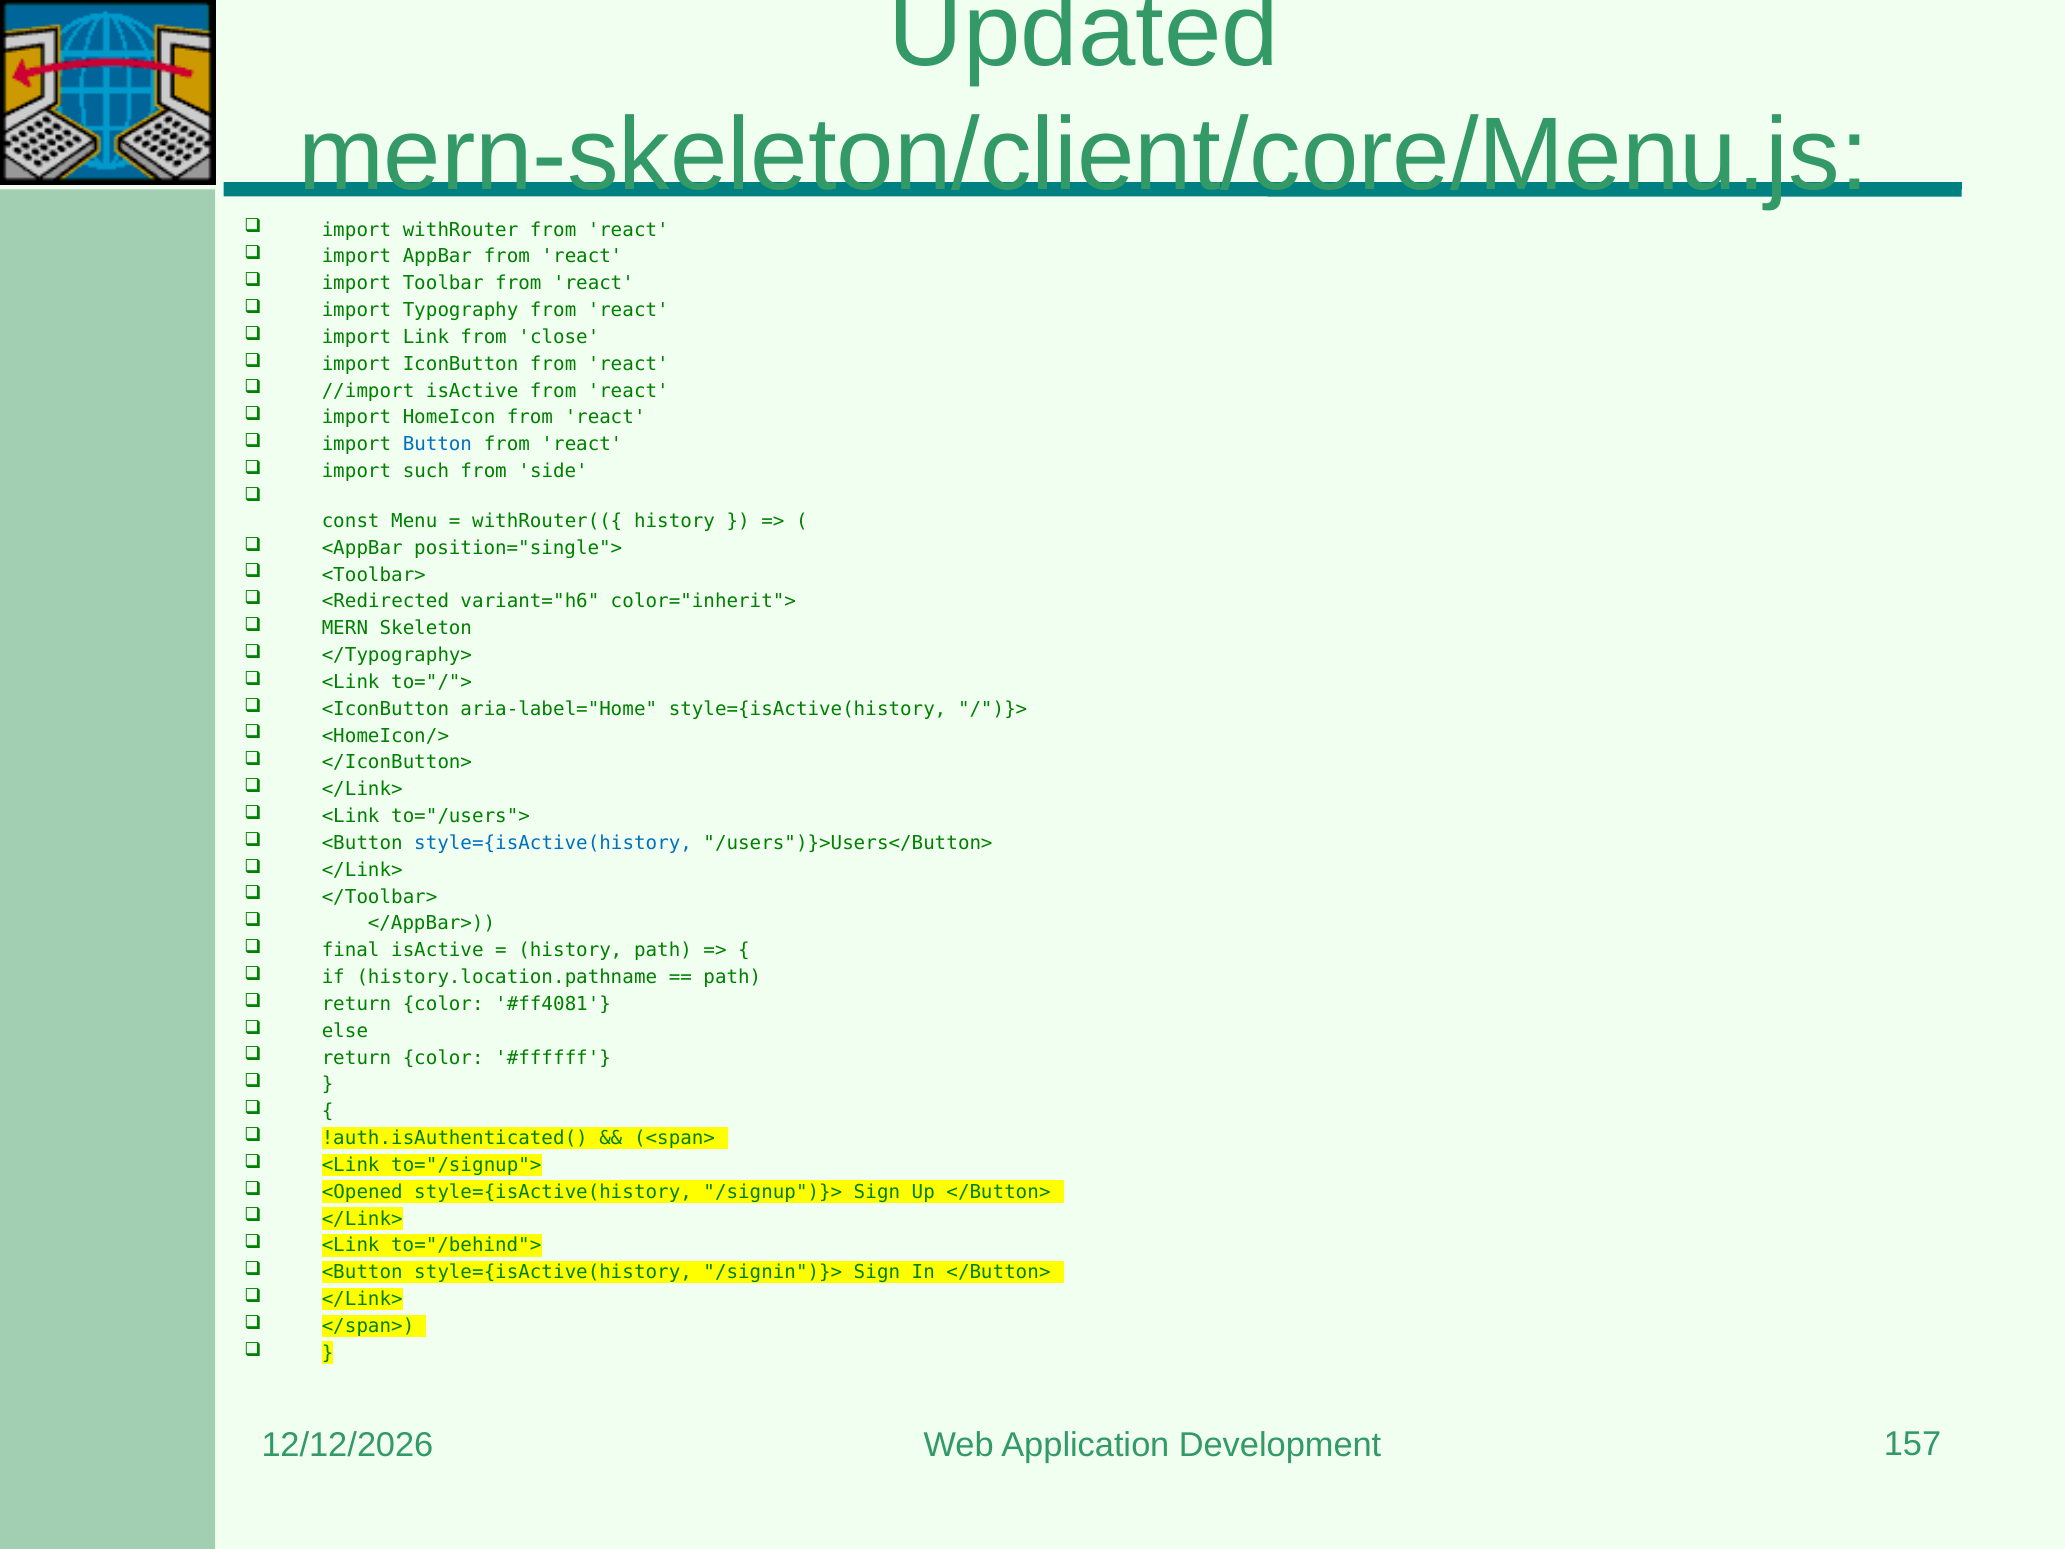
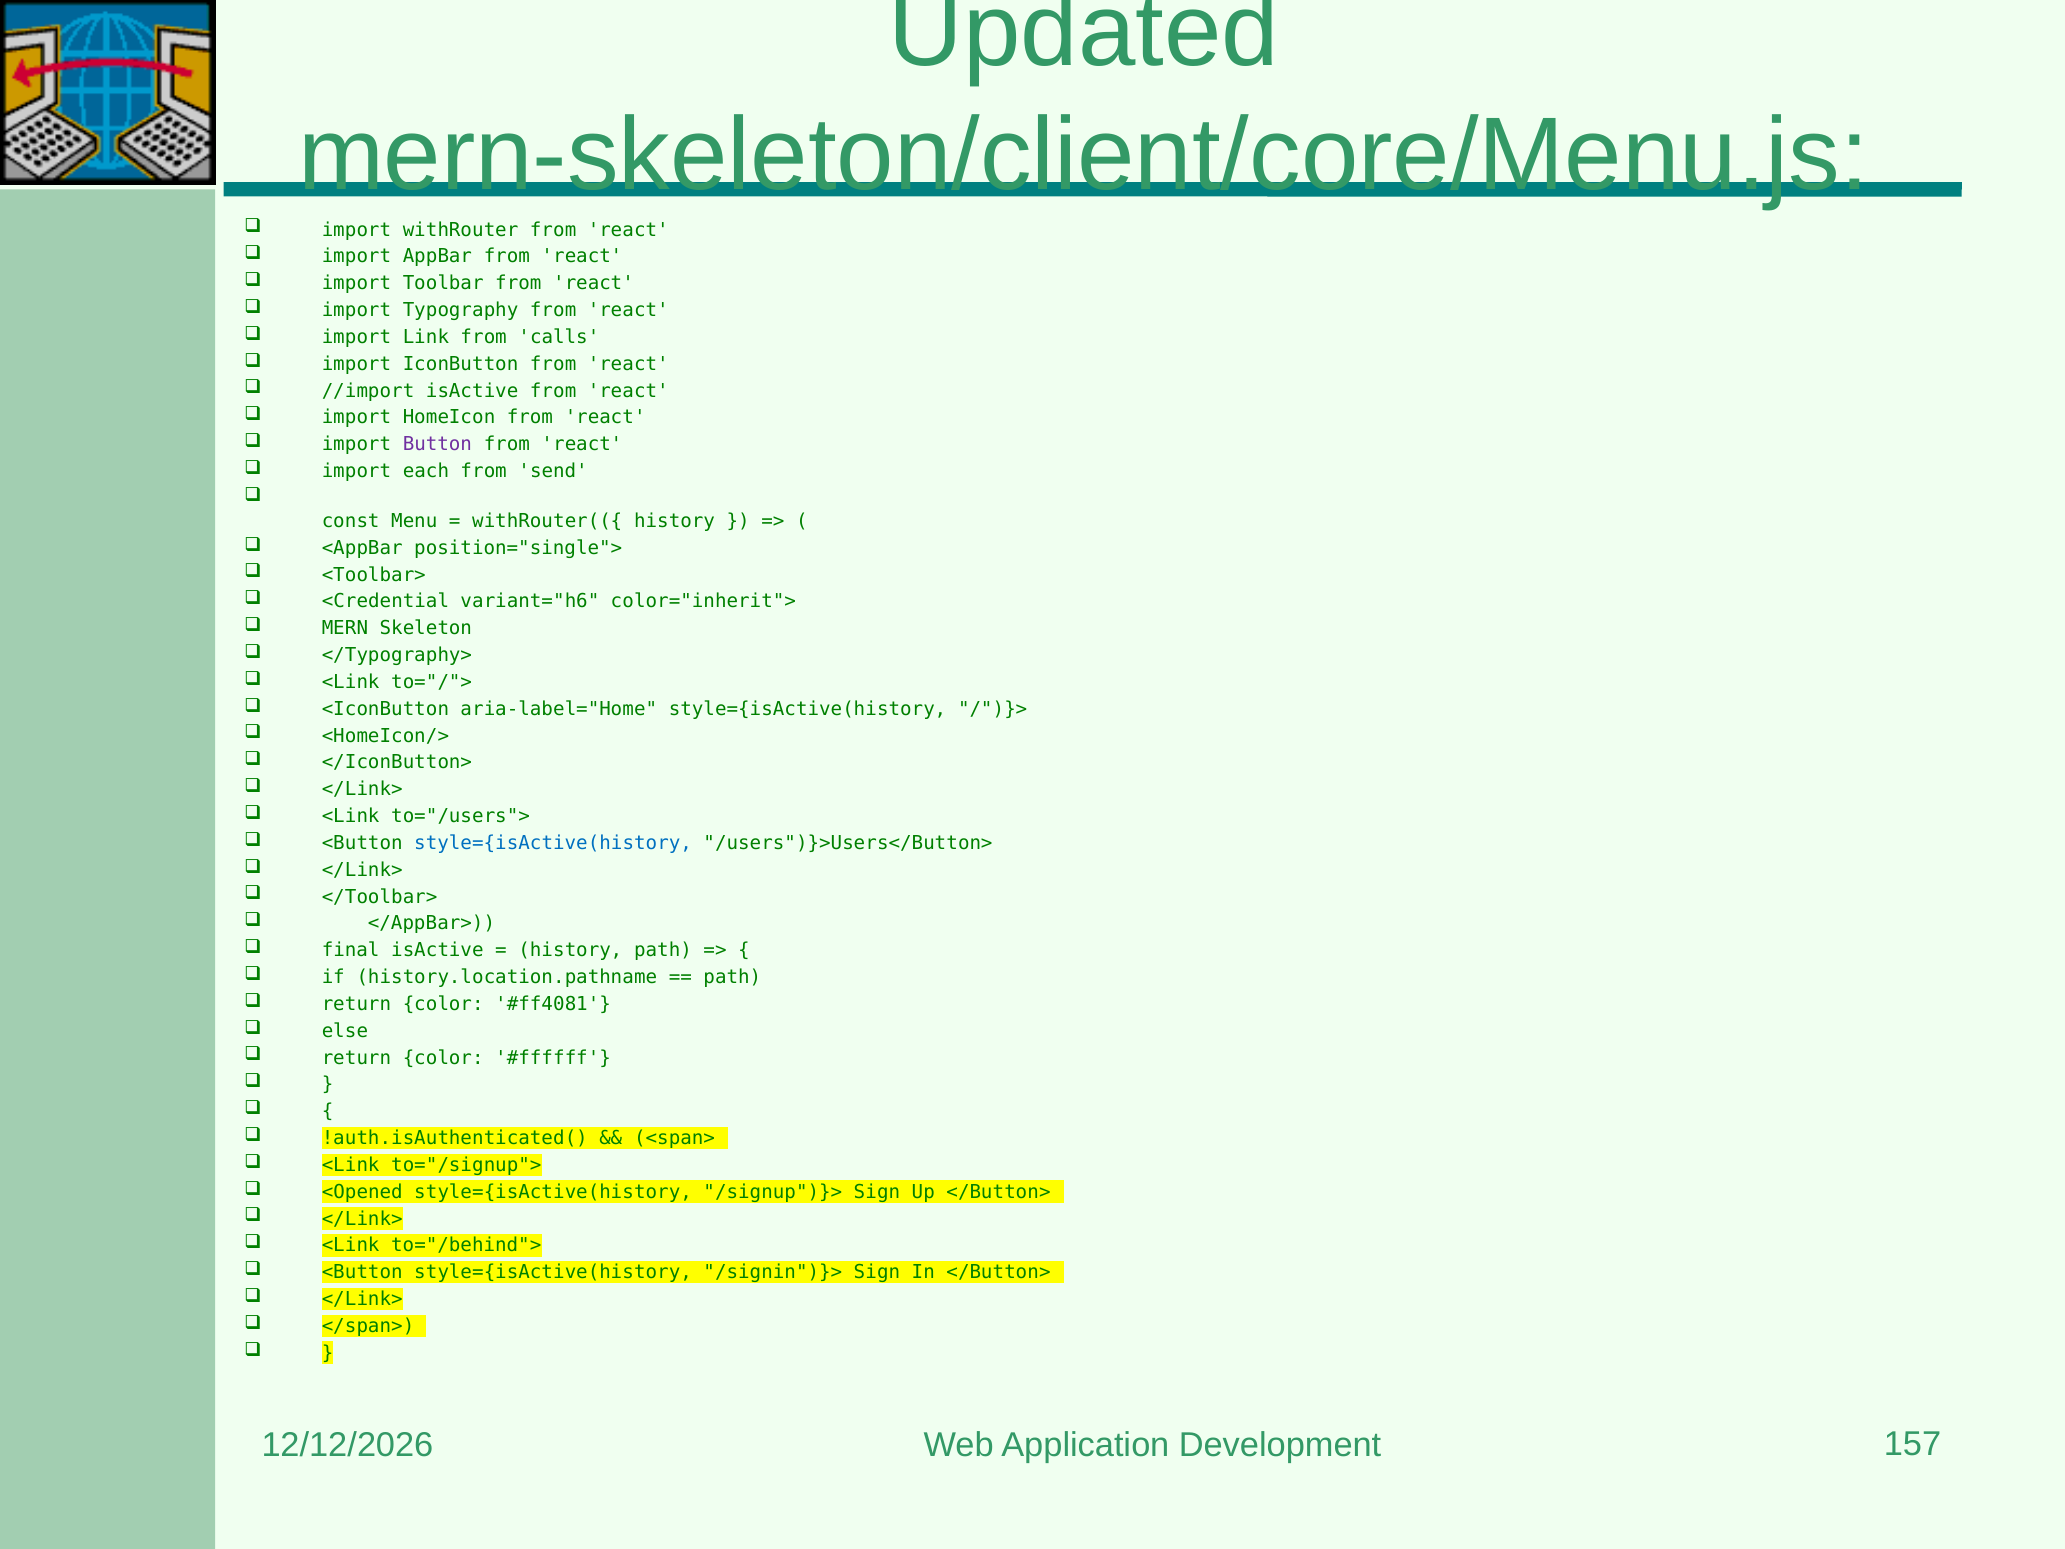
close: close -> calls (559, 337)
Button colour: blue -> purple (437, 444)
such: such -> each (426, 471)
side: side -> send (553, 471)
<Redirected: <Redirected -> <Credential (385, 601)
